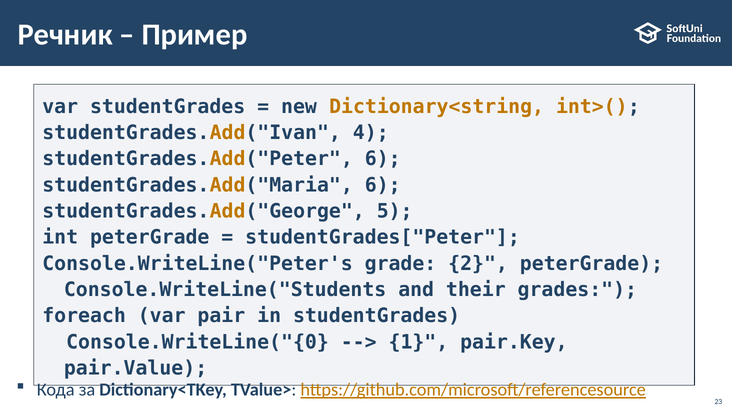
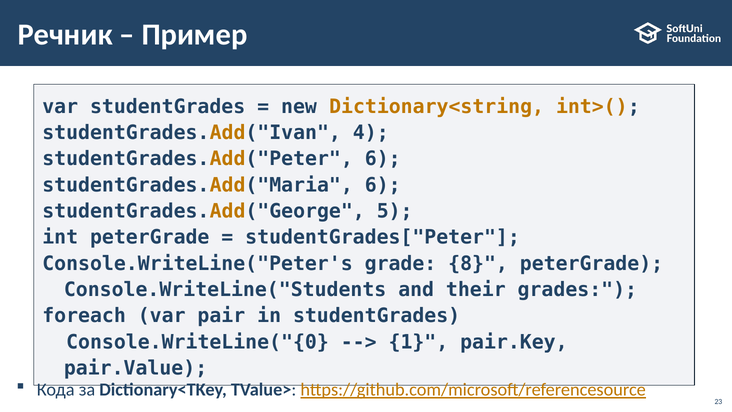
2: 2 -> 8 (478, 263)
